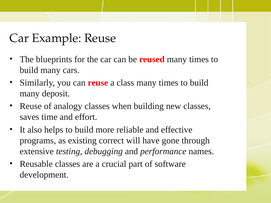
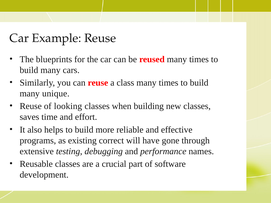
deposit: deposit -> unique (56, 94)
analogy: analogy -> looking (68, 106)
